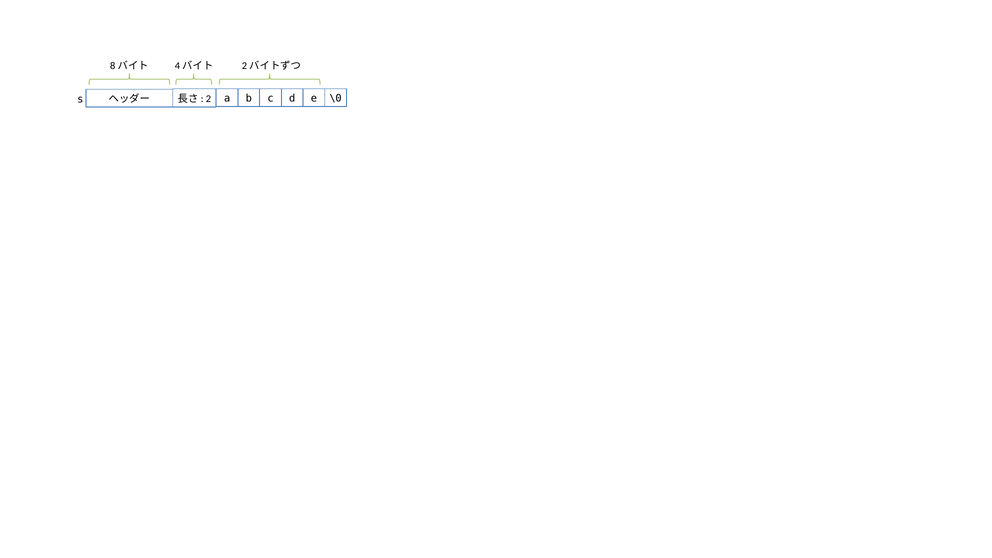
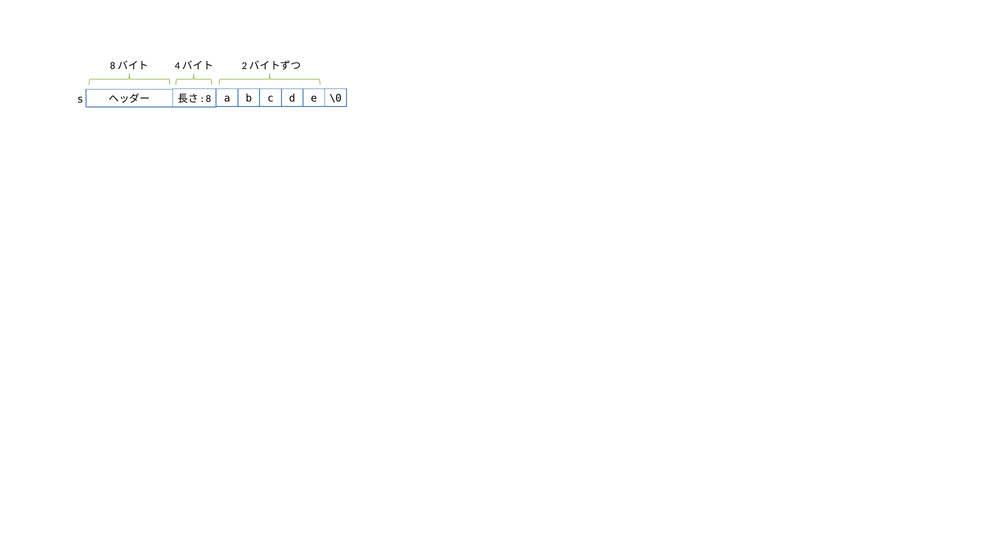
2: 2 -> 8 (208, 99)
